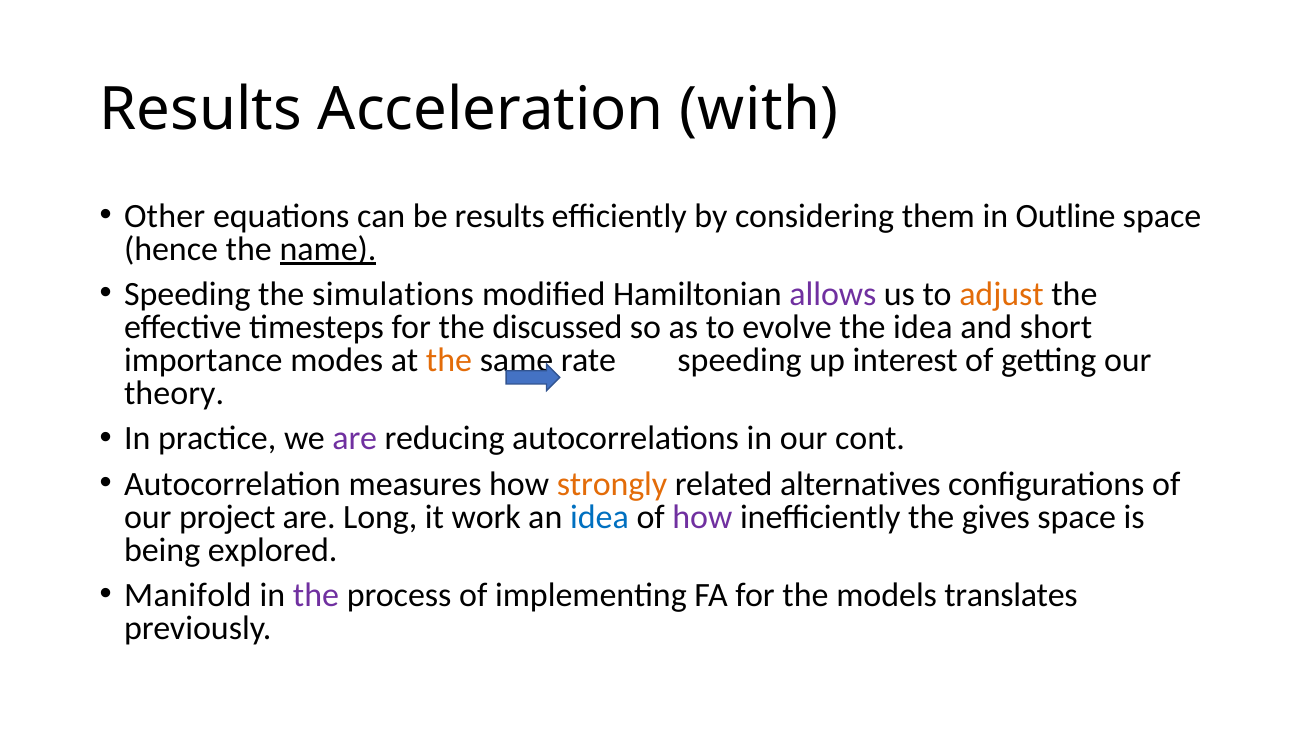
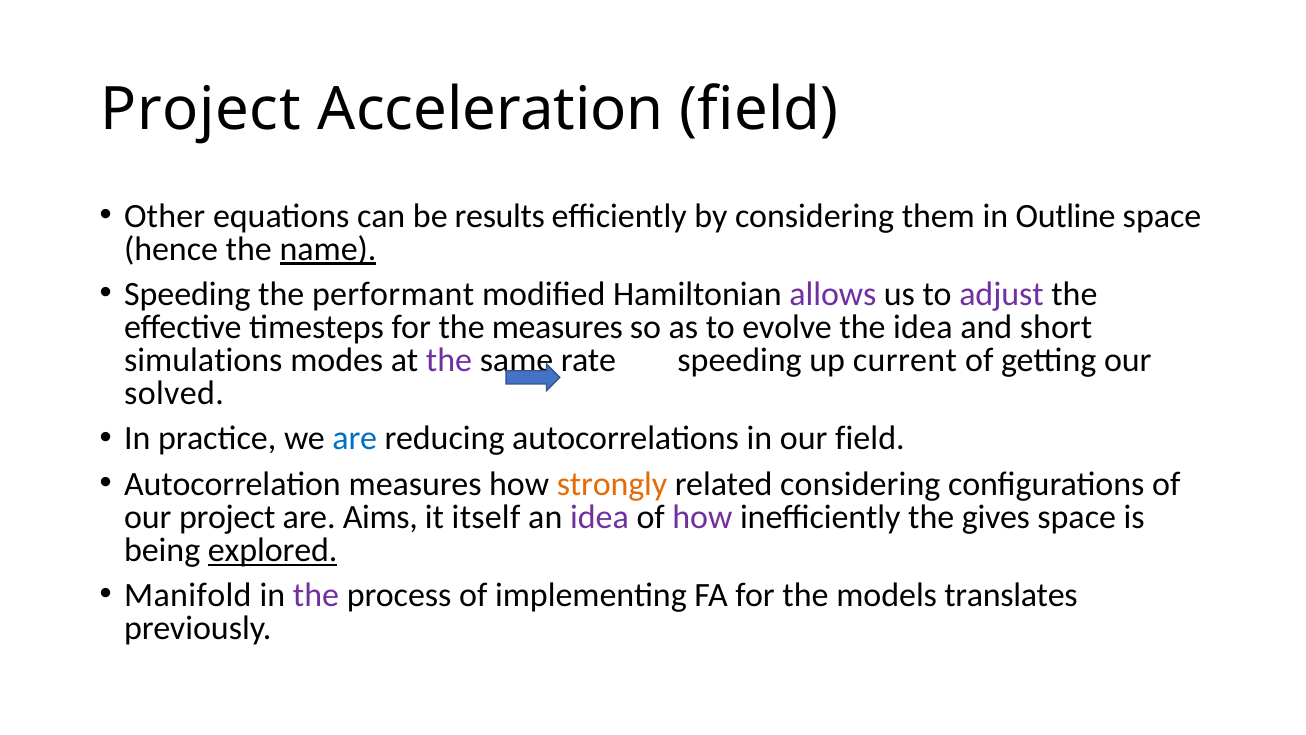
Results: Results -> Project (201, 110)
Acceleration with: with -> field (759, 110)
simulations: simulations -> performant (393, 294)
adjust colour: orange -> purple (1001, 294)
the discussed: discussed -> measures (557, 327)
importance: importance -> simulations (203, 360)
the colour: orange -> purple (449, 360)
interest: interest -> current (905, 360)
theory: theory -> solved (174, 393)
are colour: purple -> blue (355, 438)
our cont: cont -> field (870, 438)
related alternatives: alternatives -> considering (860, 484)
Long: Long -> Aims (380, 517)
work: work -> itself (486, 517)
idea colour: blue -> purple (599, 517)
explored underline: none -> present (273, 550)
